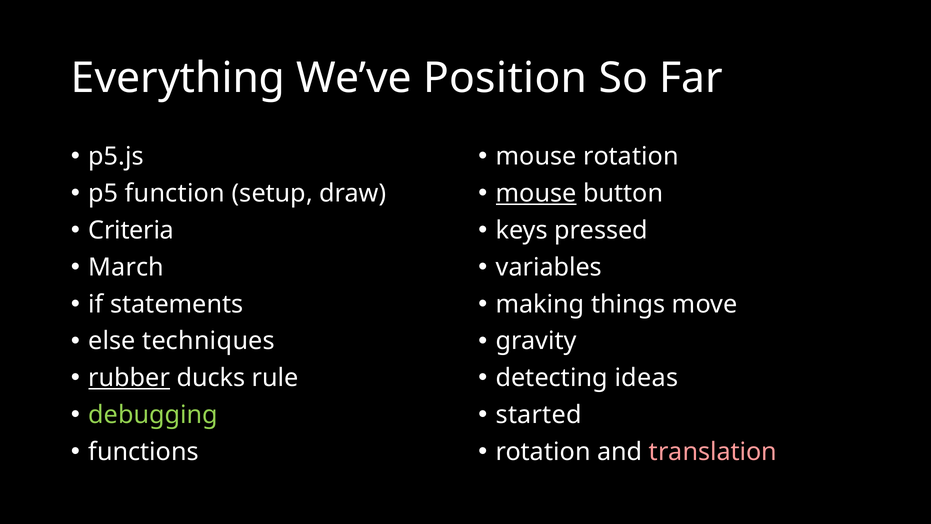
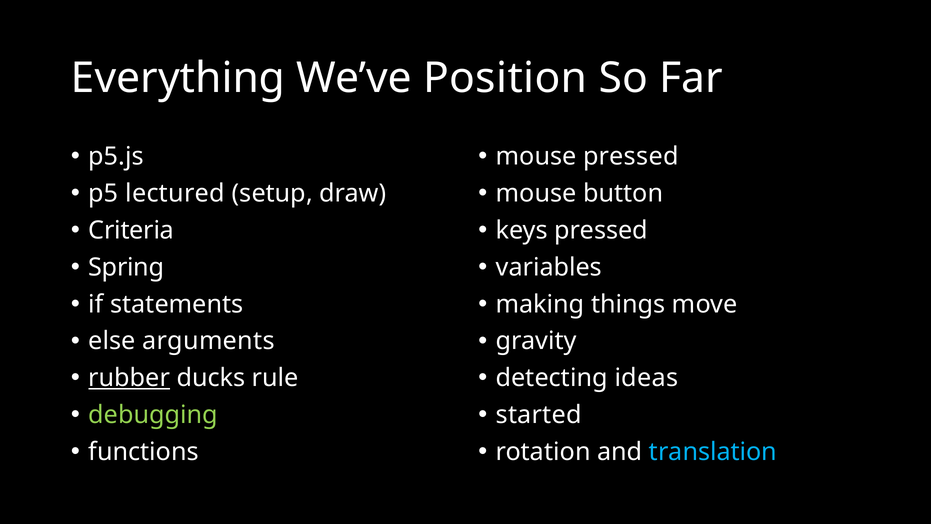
mouse rotation: rotation -> pressed (631, 156)
function: function -> lectured (175, 193)
mouse underline: present -> none (536, 193)
March: March -> Spring (126, 267)
techniques: techniques -> arguments (209, 341)
translation colour: pink -> light blue (713, 452)
